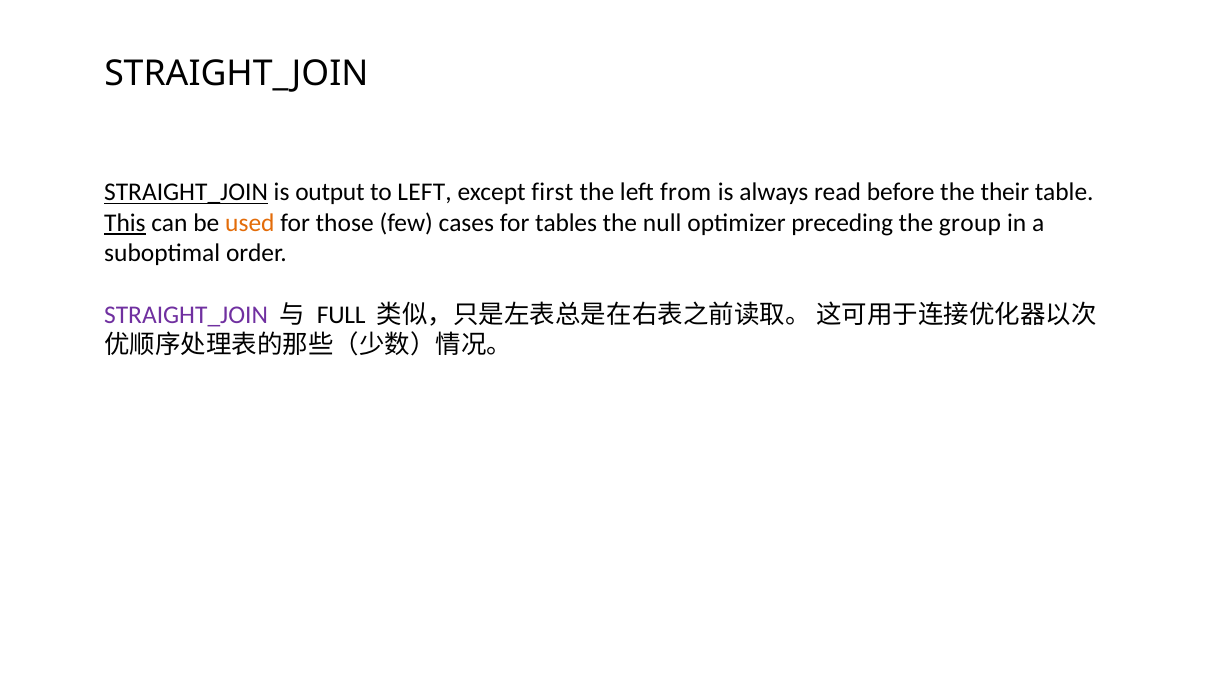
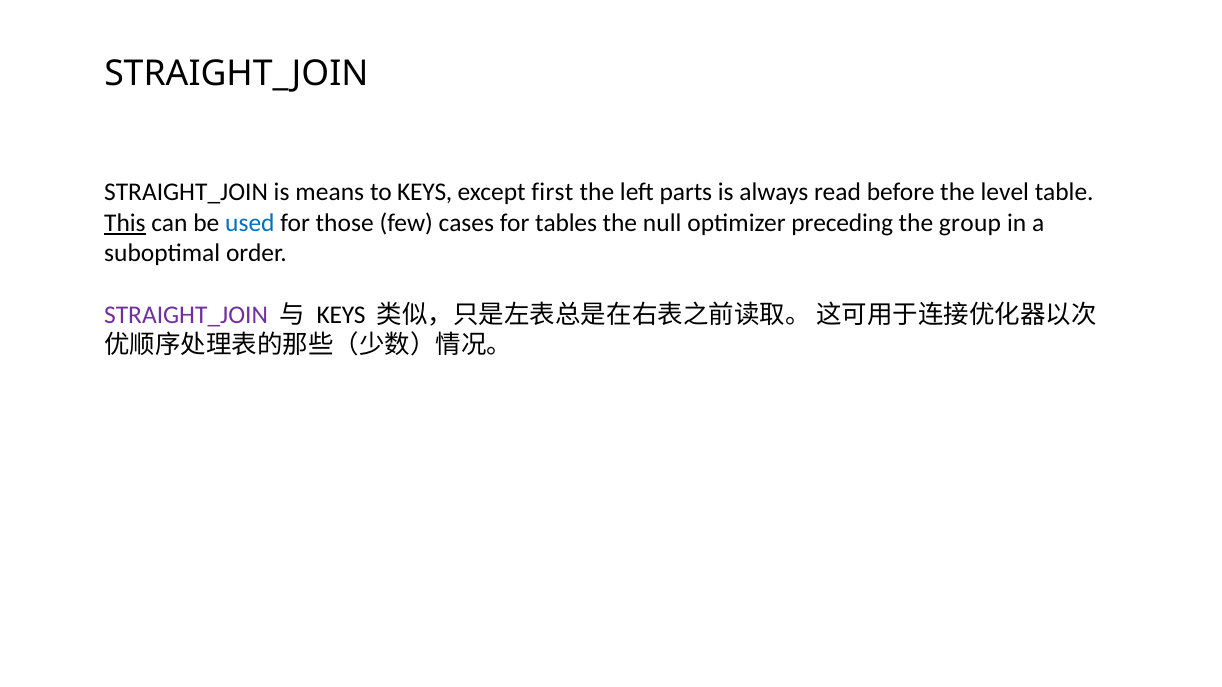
STRAIGHT_JOIN underline: present -> none (186, 193)
output: output -> means (330, 193)
to LEFT: LEFT -> KEYS (425, 193)
from: from -> parts (686, 193)
their: their -> level (1005, 193)
used colour: orange -> blue (250, 223)
FULL: FULL -> KEYS (341, 315)
